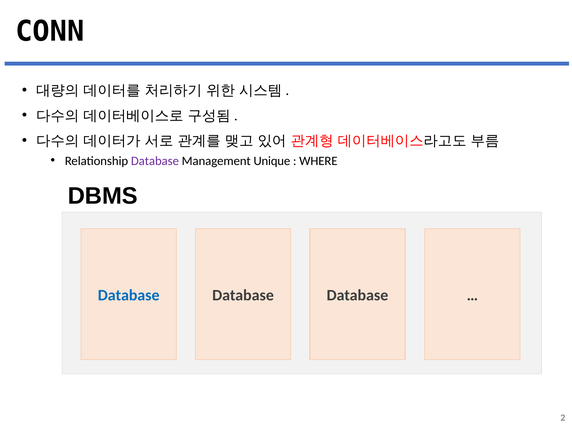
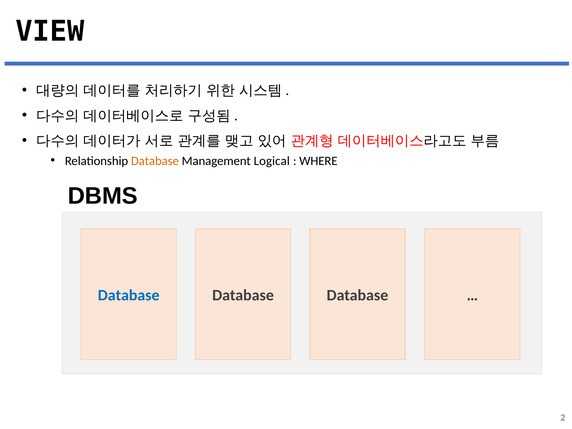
CONN: CONN -> VIEW (50, 31)
Database colour: purple -> orange (155, 161)
Unique: Unique -> Logical (272, 161)
